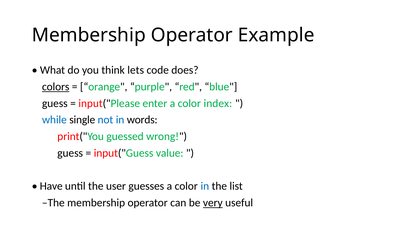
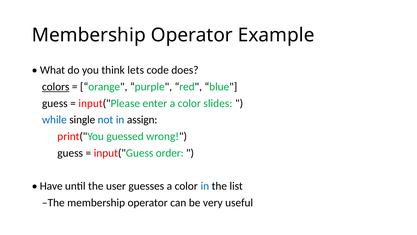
index: index -> slides (218, 103)
words: words -> assign (142, 120)
value: value -> order (170, 153)
very underline: present -> none (213, 202)
